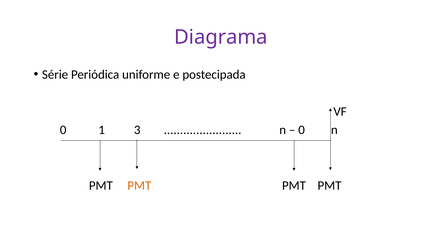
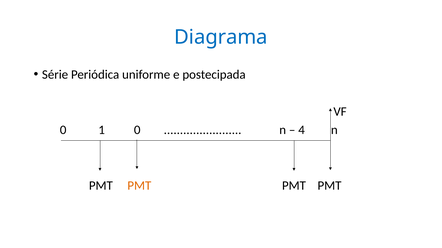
Diagrama colour: purple -> blue (221, 37)
1 3: 3 -> 0 (137, 130)
0: 0 -> 4 (302, 130)
